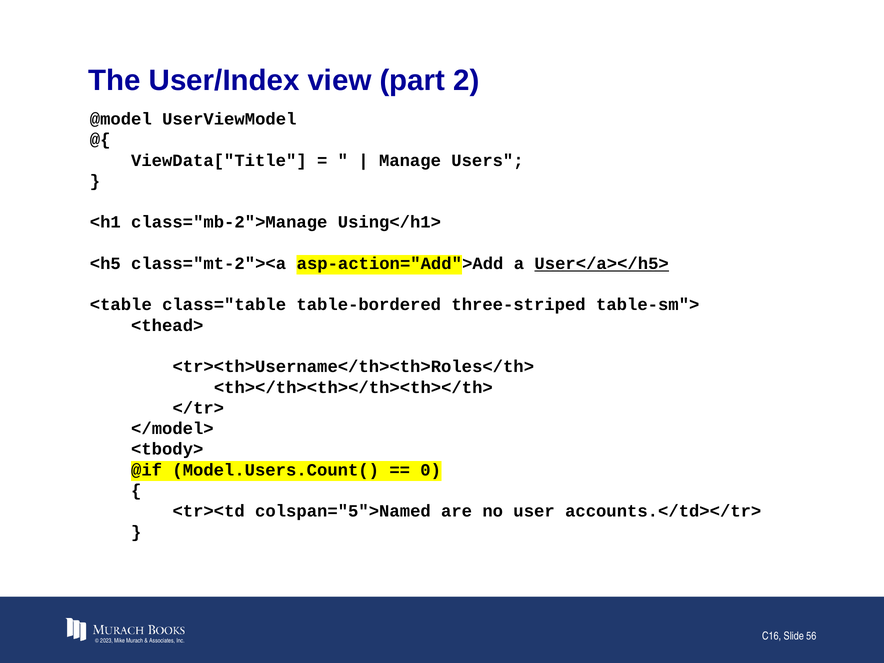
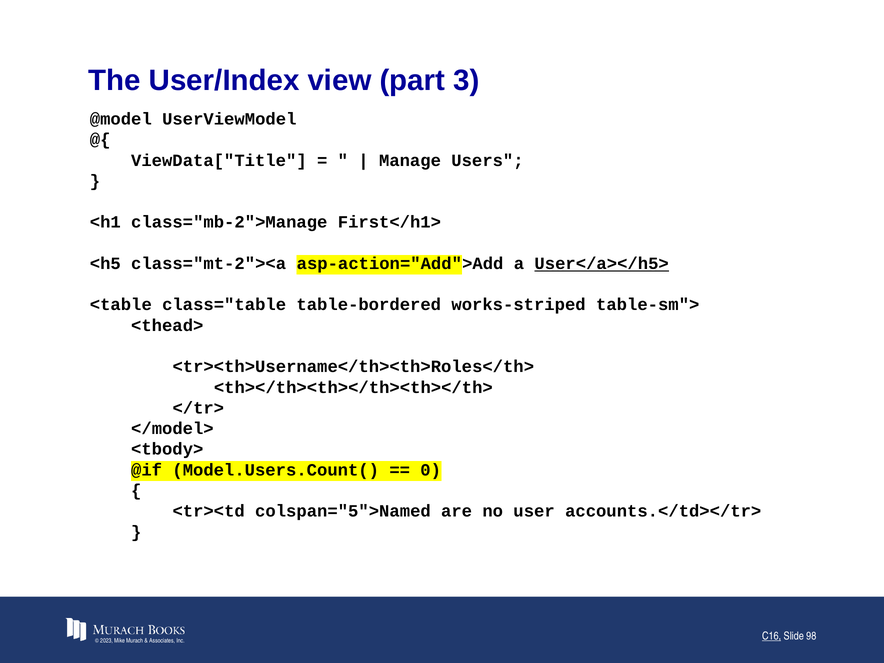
2: 2 -> 3 (466, 80)
Using</h1>: Using</h1> -> First</h1> (389, 222)
three-striped: three-striped -> works-striped (519, 305)
C16 underline: none -> present (772, 636)
56: 56 -> 98 (811, 636)
